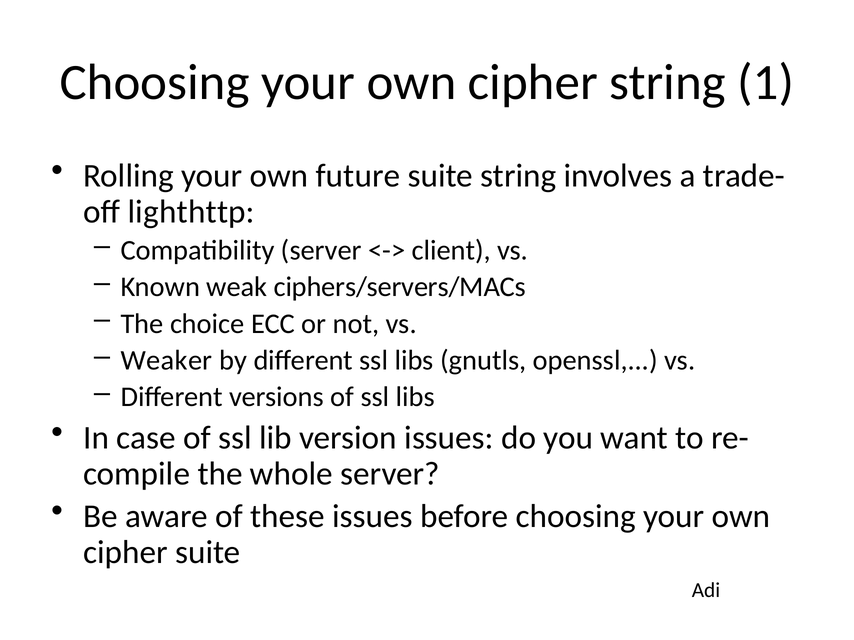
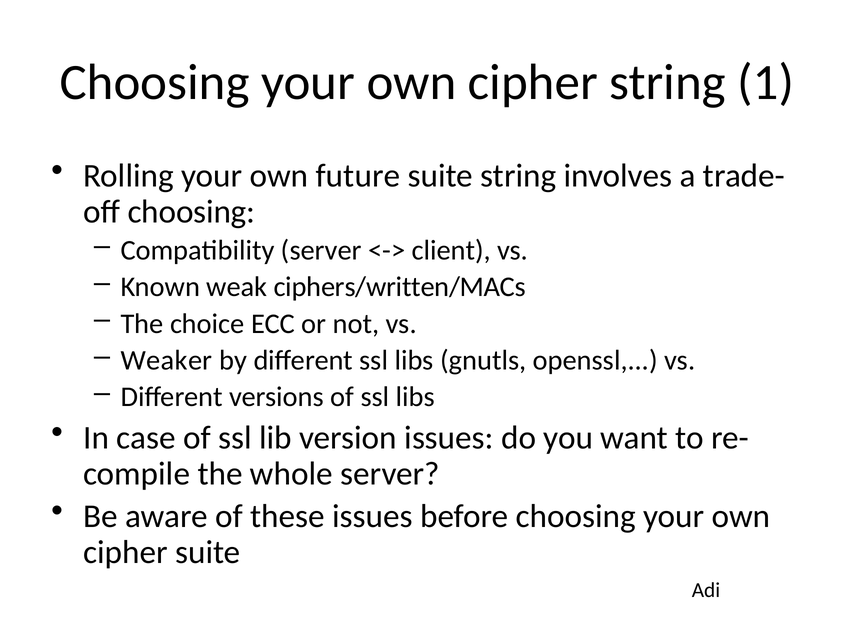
lighthttp: lighthttp -> choosing (191, 212)
ciphers/servers/MACs: ciphers/servers/MACs -> ciphers/written/MACs (400, 287)
